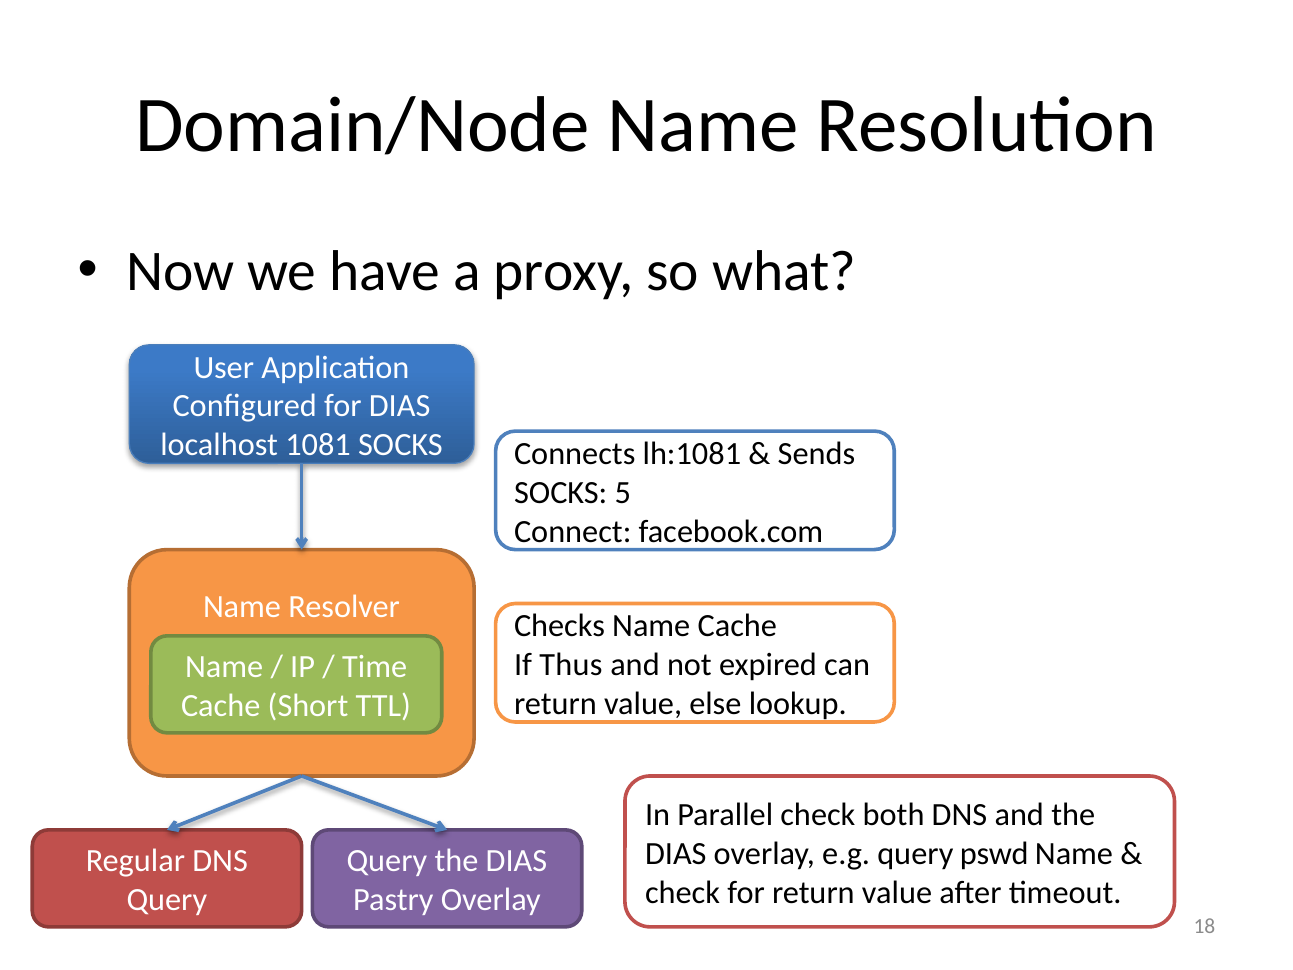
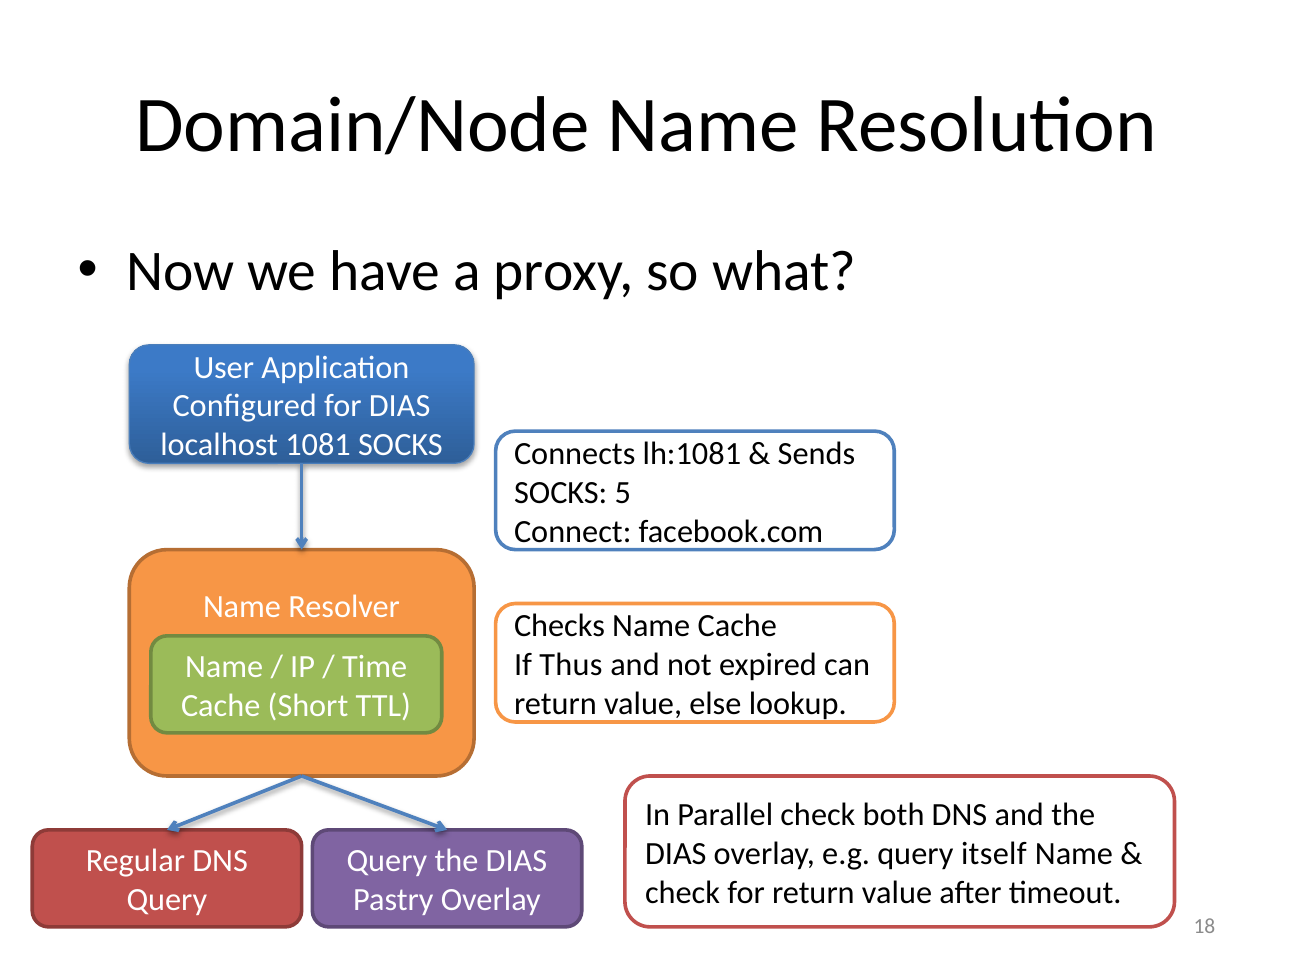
pswd: pswd -> itself (994, 853)
